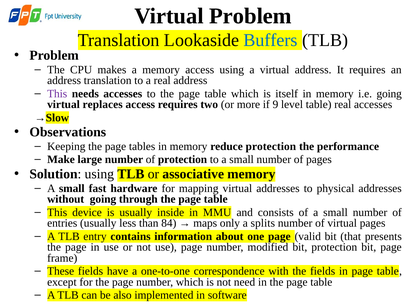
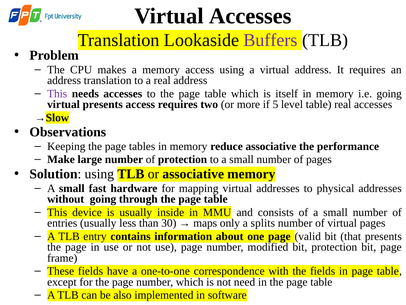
Virtual Problem: Problem -> Accesses (250, 16)
Buffers colour: blue -> purple (271, 40)
virtual replaces: replaces -> presents (103, 104)
9: 9 -> 5 (275, 104)
reduce protection: protection -> associative (271, 146)
84: 84 -> 30 (169, 223)
